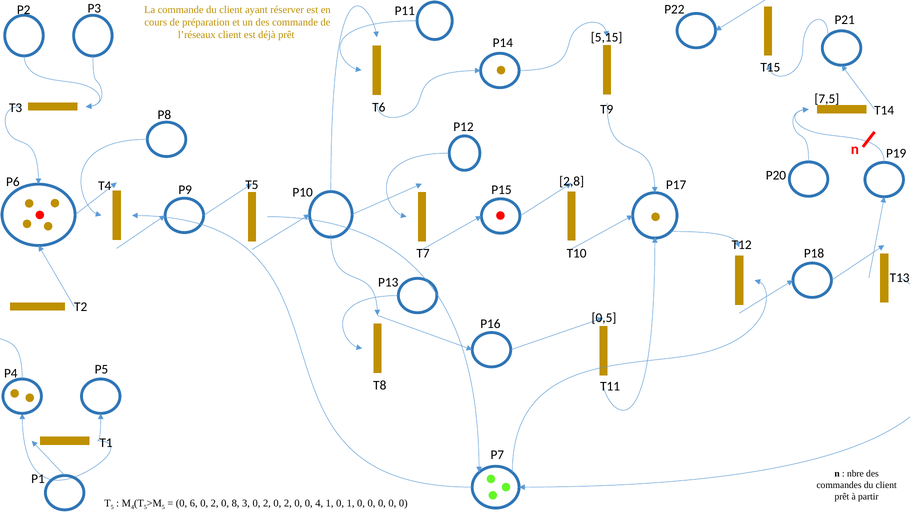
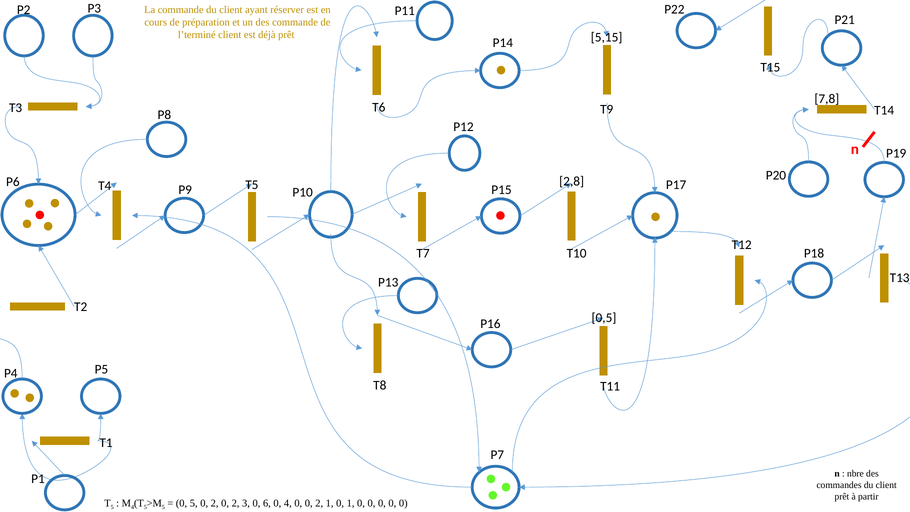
l’réseaux: l’réseaux -> l’terminé (197, 35)
7,5: 7,5 -> 7,8 (827, 99)
0 6: 6 -> 5 (194, 503)
2 0 8: 8 -> 2 (236, 503)
3 0 2: 2 -> 6 (267, 503)
2: 2 -> 4 (288, 503)
0 0 4: 4 -> 2 (319, 503)
